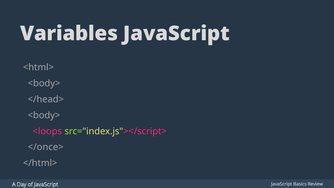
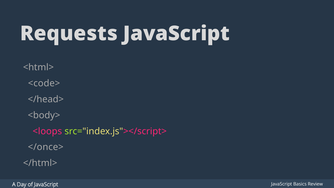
Variables: Variables -> Requests (69, 34)
<body>: <body> -> <code> (44, 83)
